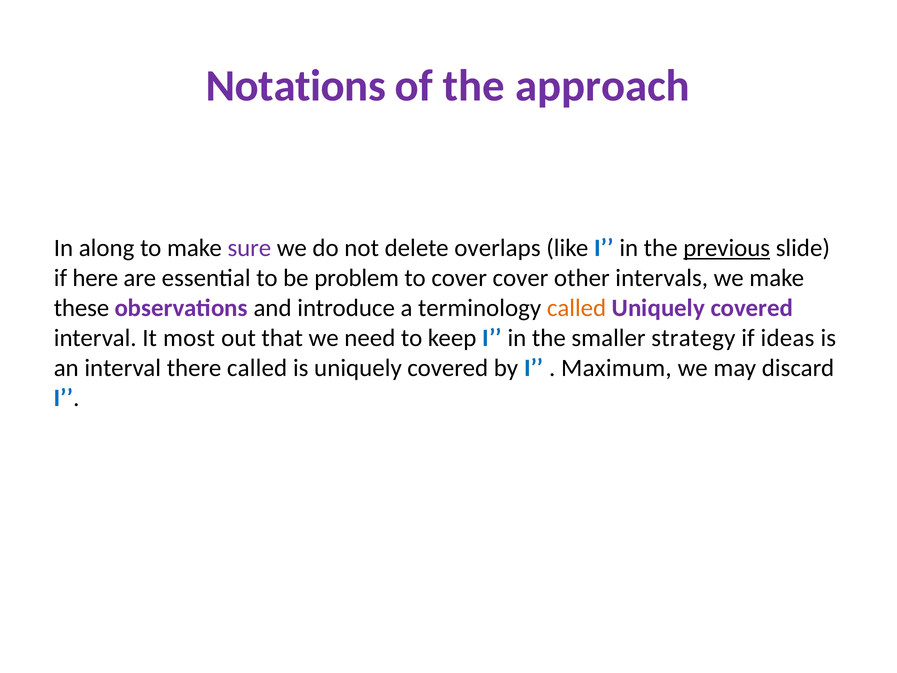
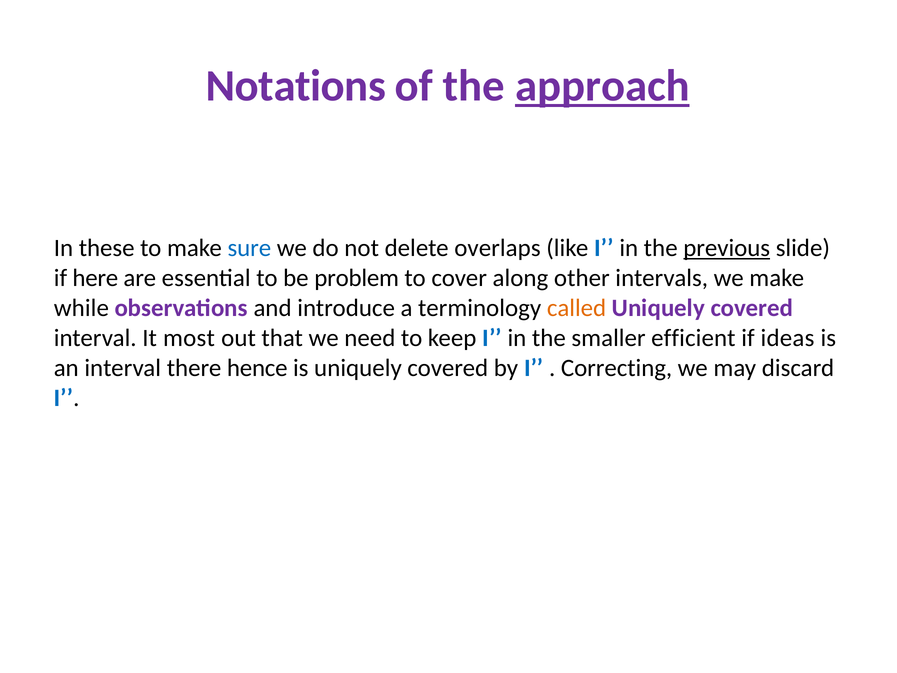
approach underline: none -> present (602, 86)
along: along -> these (107, 248)
sure colour: purple -> blue (249, 248)
cover cover: cover -> along (520, 278)
these: these -> while (81, 308)
strategy: strategy -> efficient (693, 338)
there called: called -> hence (257, 368)
Maximum: Maximum -> Correcting (617, 368)
